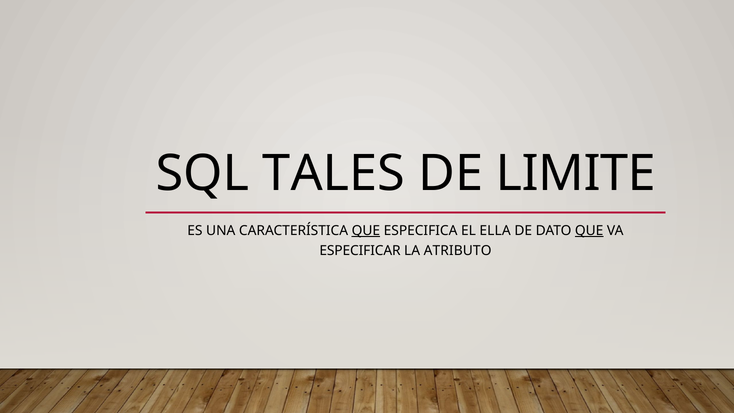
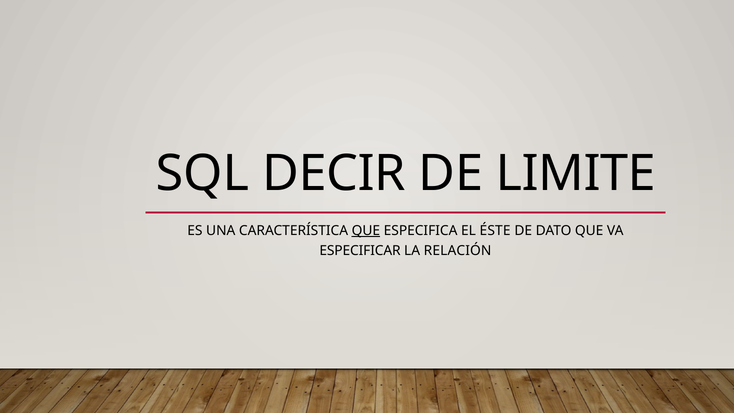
TALES: TALES -> DECIR (334, 174)
ELLA: ELLA -> ÉSTE (495, 231)
QUE underline: present -> none (589, 231)
ATRIBUTO: ATRIBUTO -> RELACIÓN (458, 250)
